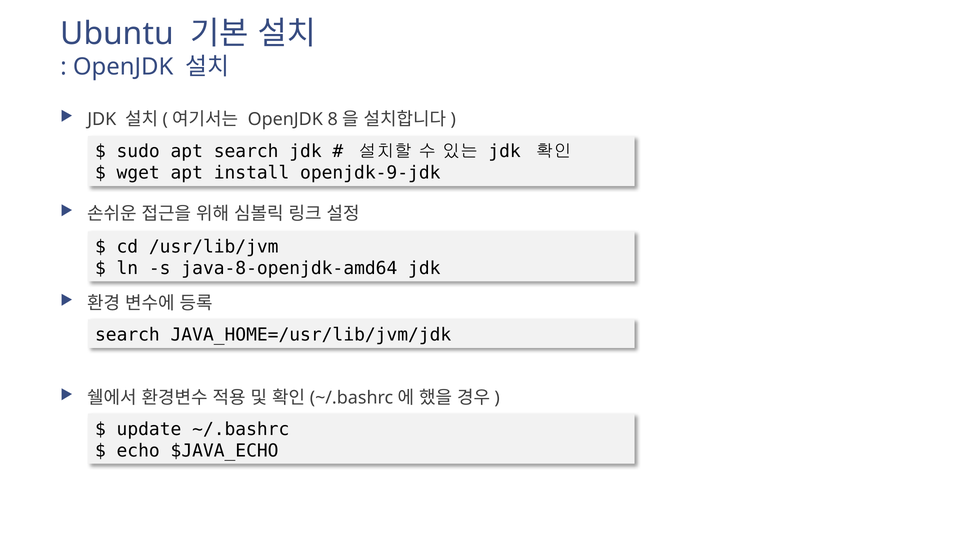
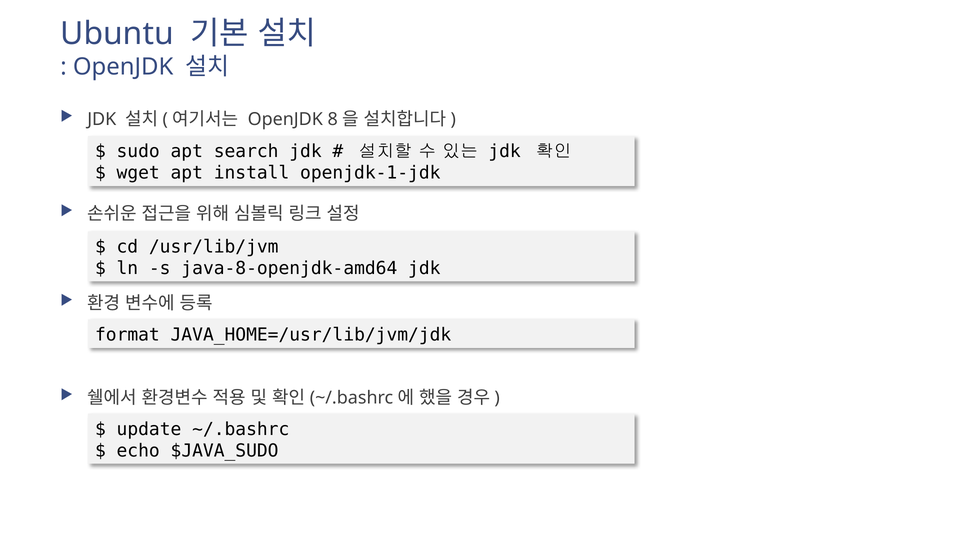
openjdk-9-jdk: openjdk-9-jdk -> openjdk-1-jdk (370, 173)
search: search -> format (127, 335)
$JAVA_ECHO: $JAVA_ECHO -> $JAVA_SUDO (225, 451)
